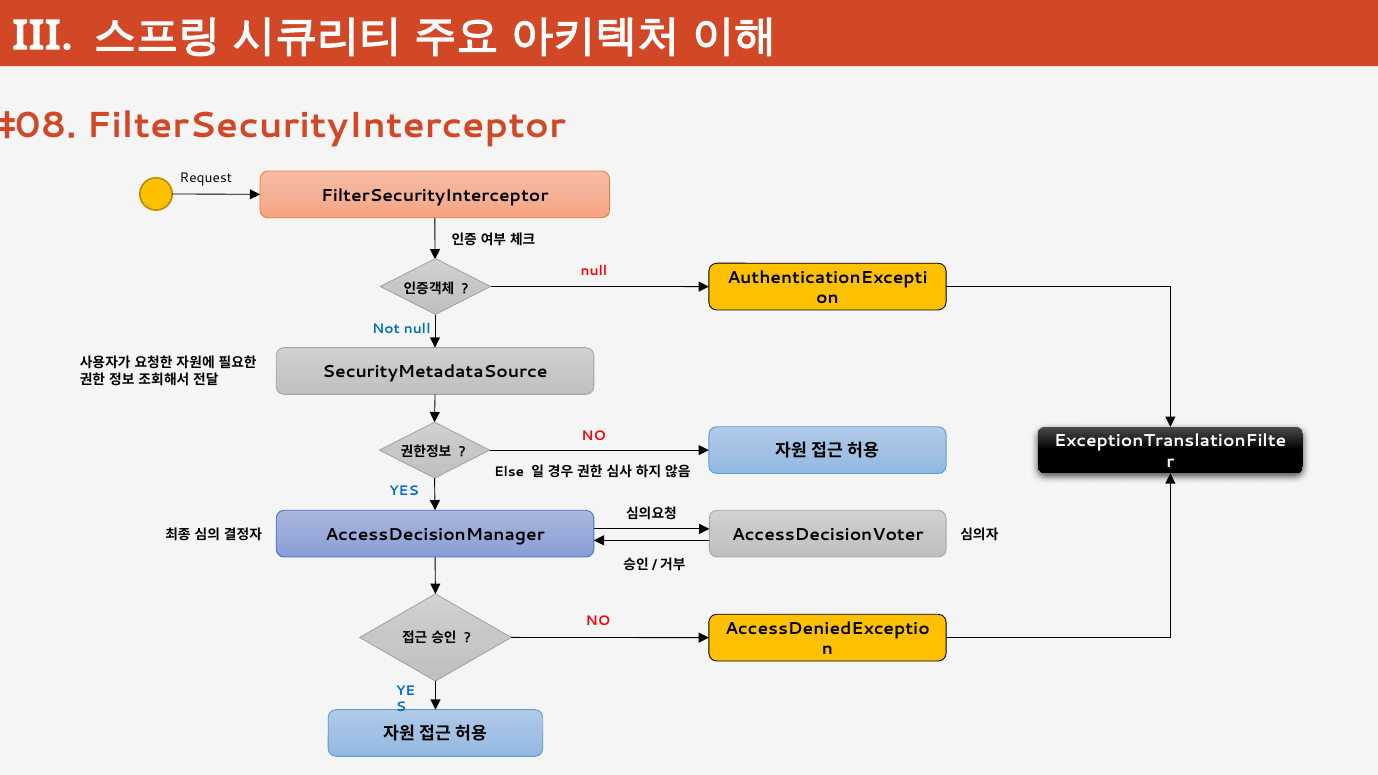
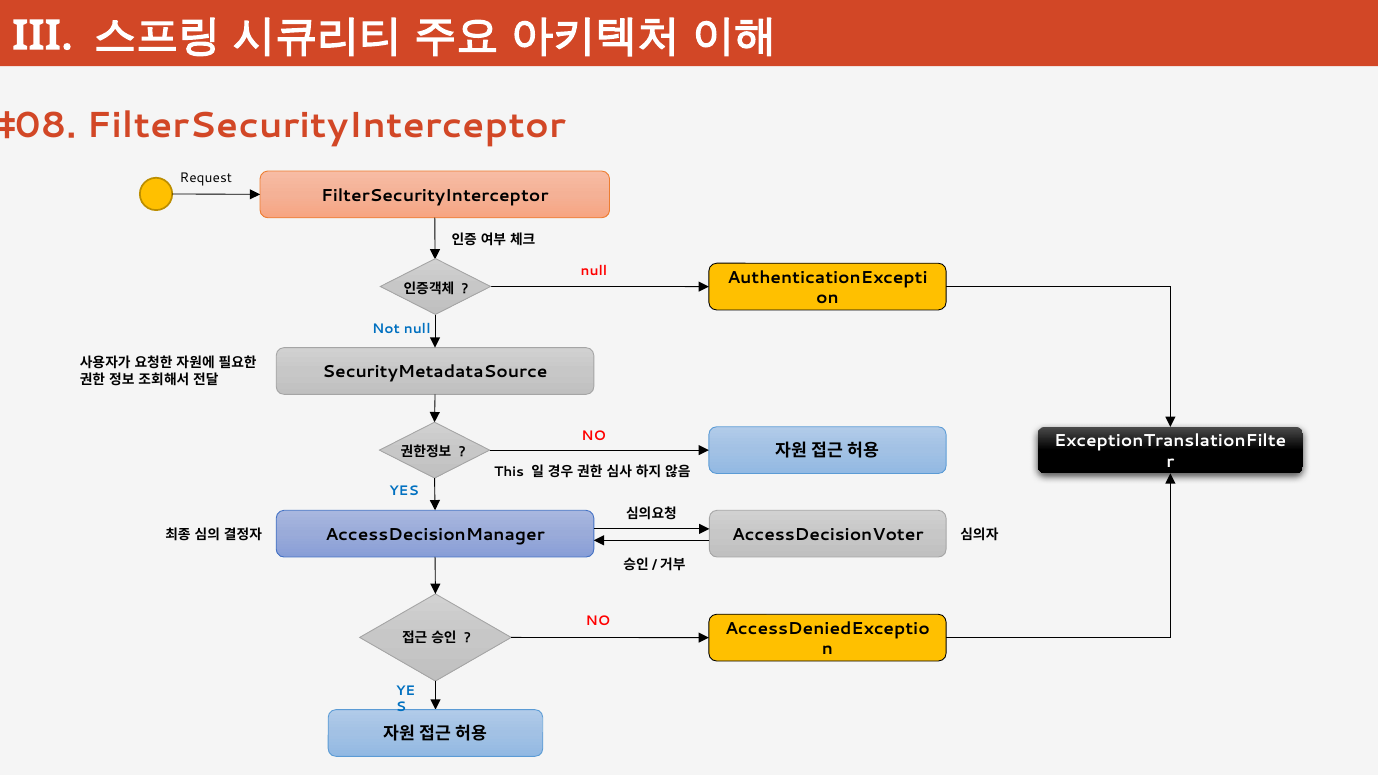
Else: Else -> This (509, 472)
